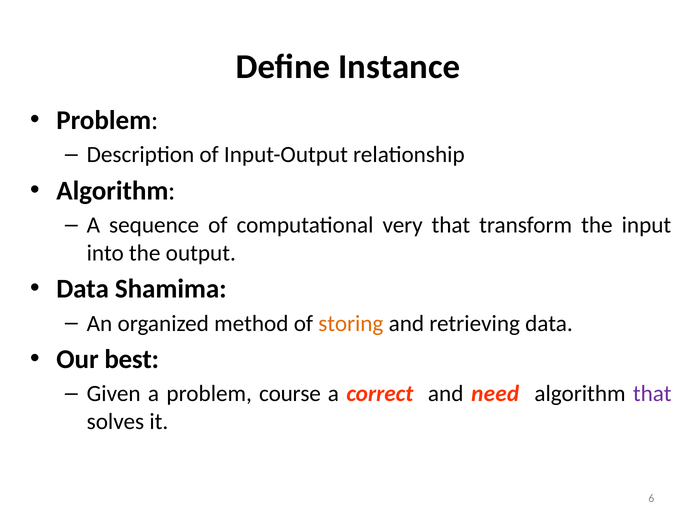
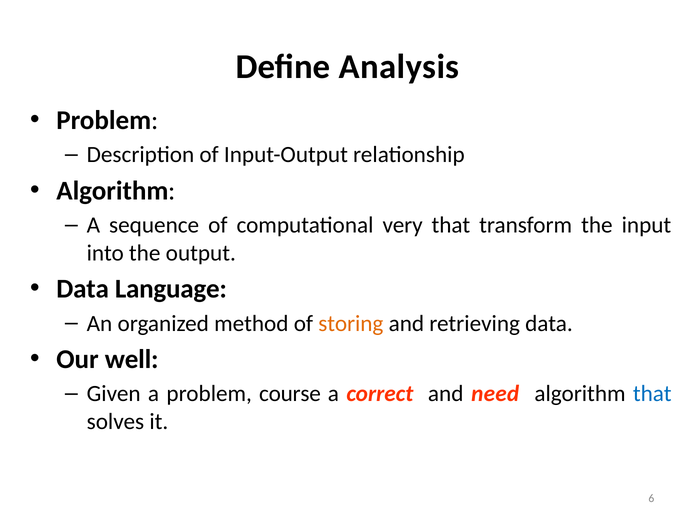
Instance: Instance -> Analysis (399, 67)
Shamima: Shamima -> Language (171, 289)
best: best -> well (132, 359)
that colour: purple -> blue (652, 394)
